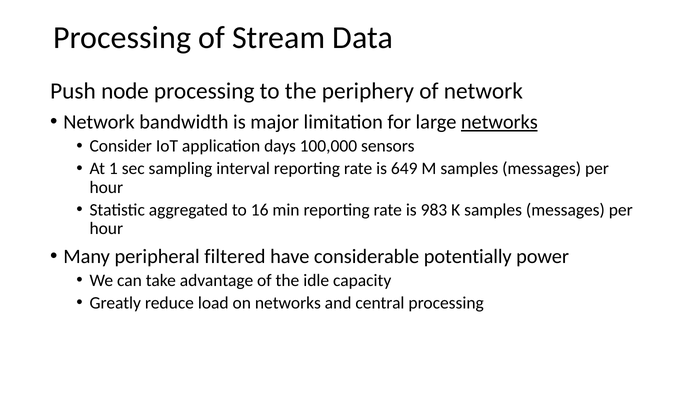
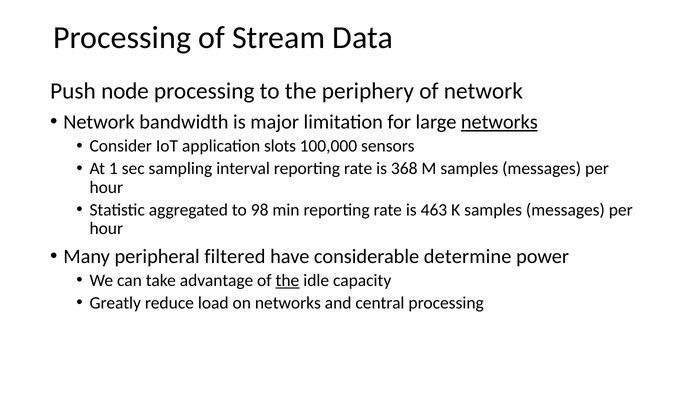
days: days -> slots (280, 146)
649: 649 -> 368 (404, 169)
16: 16 -> 98 (260, 210)
983: 983 -> 463 (434, 210)
potentially: potentially -> determine (468, 256)
the underline: none -> present (287, 281)
